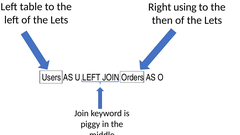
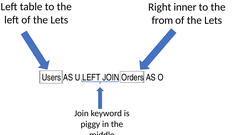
using: using -> inner (185, 7)
then: then -> from (162, 20)
